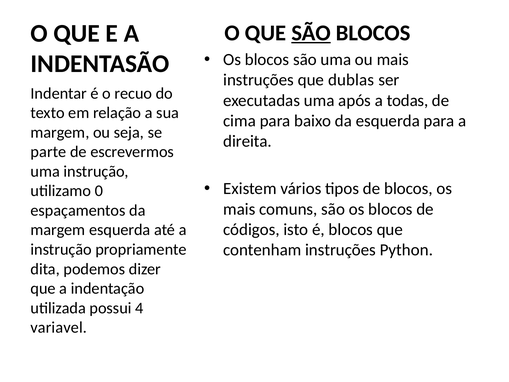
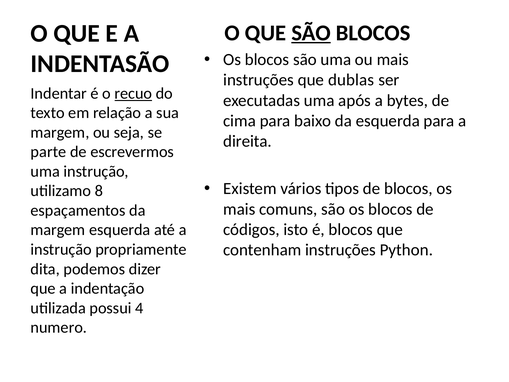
recuo underline: none -> present (133, 93)
todas: todas -> bytes (407, 100)
0: 0 -> 8 (99, 191)
variavel: variavel -> numero (59, 327)
